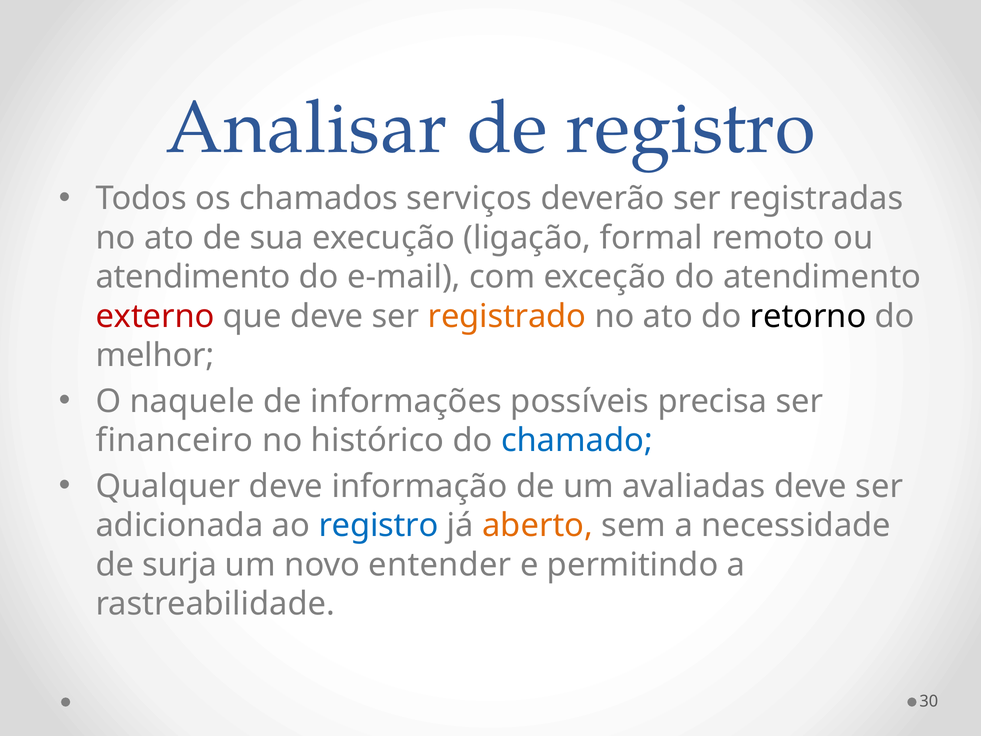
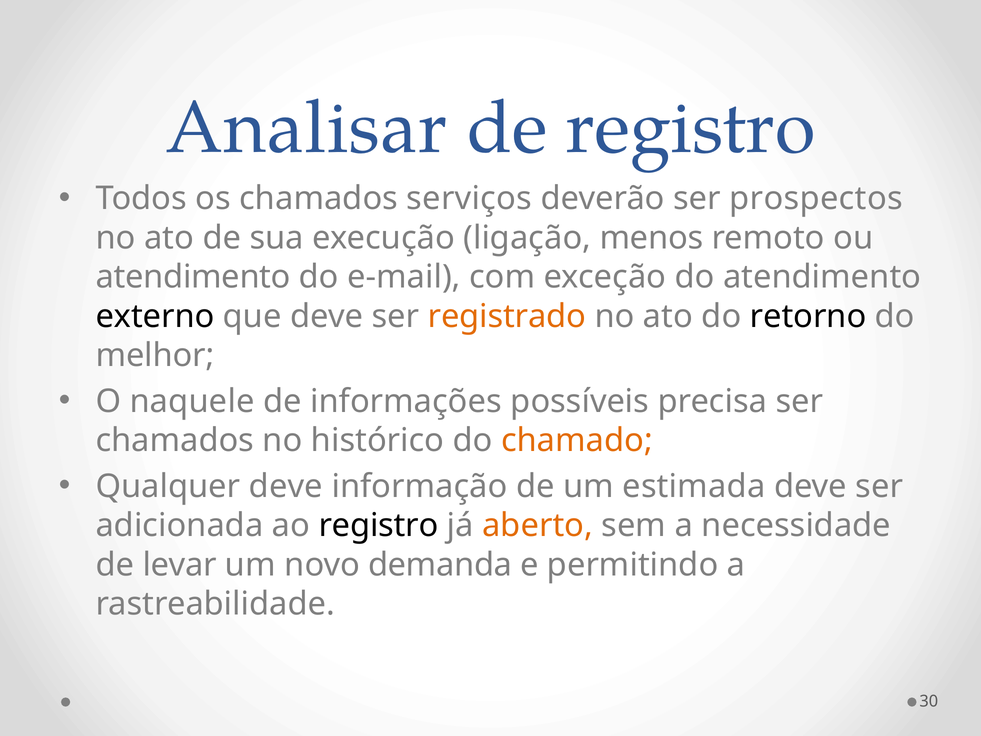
registradas: registradas -> prospectos (816, 198)
formal: formal -> menos (651, 238)
externo colour: red -> black (155, 316)
financeiro: financeiro -> chamados (175, 440)
chamado colour: blue -> orange (577, 440)
avaliadas: avaliadas -> estimada (694, 486)
registro colour: blue -> black (379, 525)
surja: surja -> levar (180, 565)
entender: entender -> demanda (440, 565)
